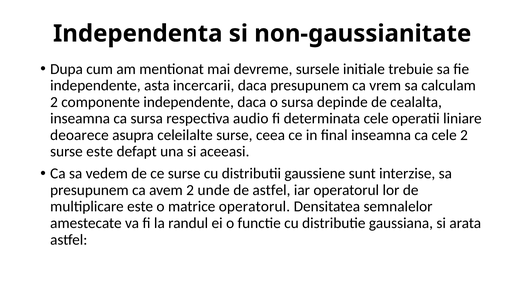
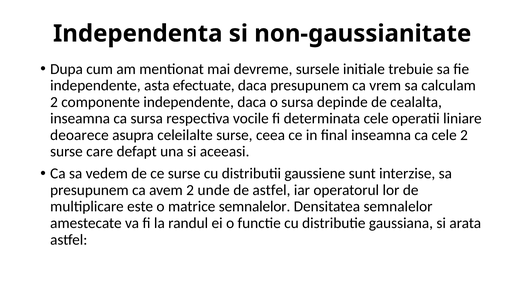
incercarii: incercarii -> efectuate (204, 85)
audio: audio -> vocile (251, 118)
surse este: este -> care (100, 151)
matrice operatorul: operatorul -> semnalelor (255, 206)
